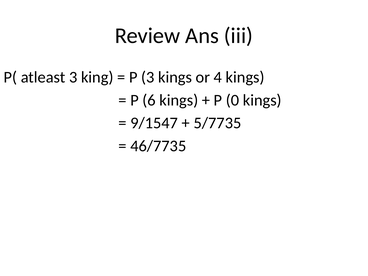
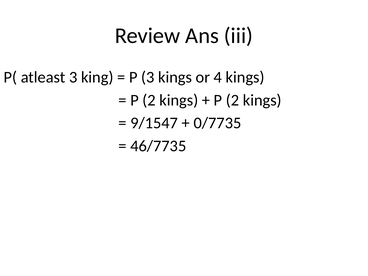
6: 6 -> 2 (149, 100)
0: 0 -> 2 (233, 100)
5/7735: 5/7735 -> 0/7735 (217, 123)
